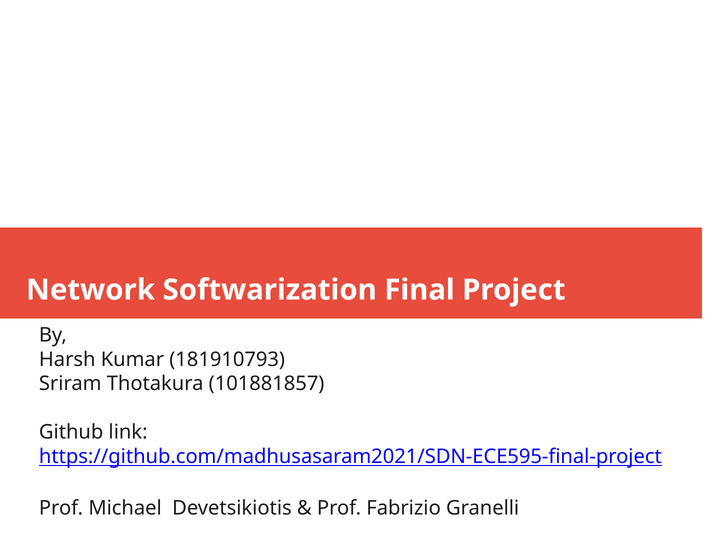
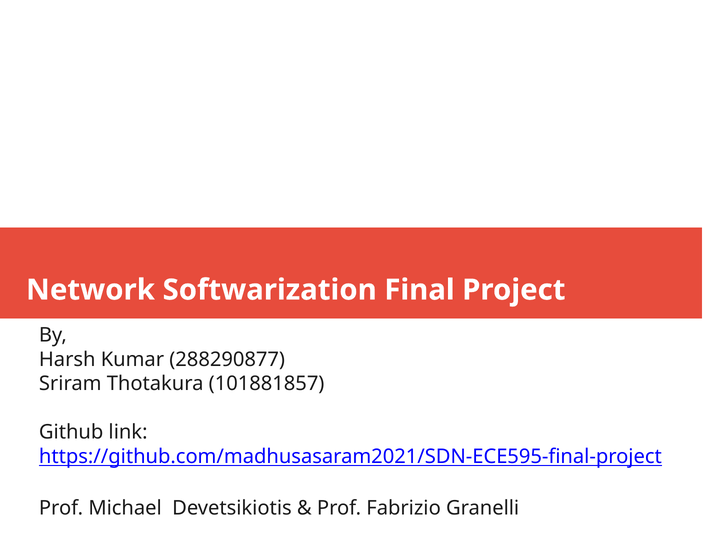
181910793: 181910793 -> 288290877 (227, 359)
